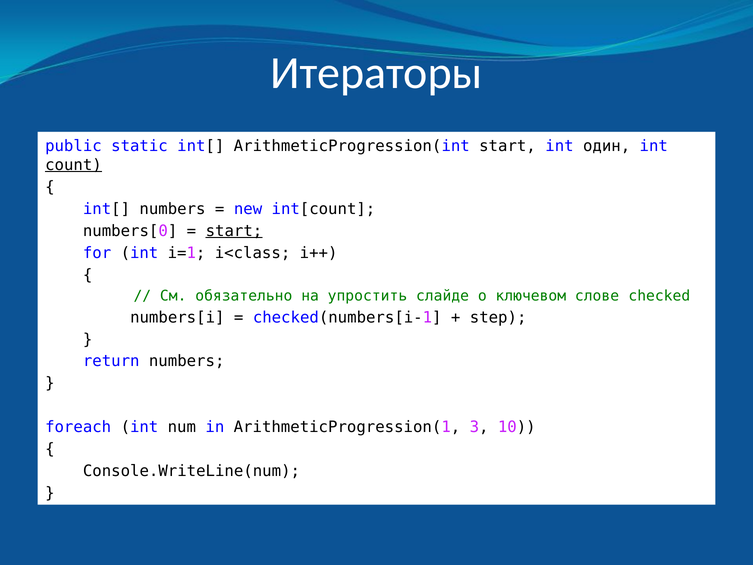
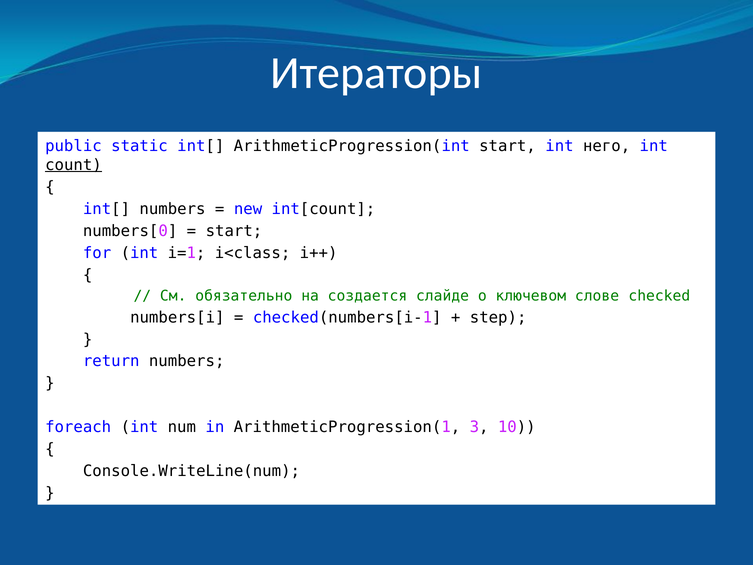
один: один -> него (607, 146)
start underline: present -> none (234, 231)
упростить: упростить -> создается (367, 296)
